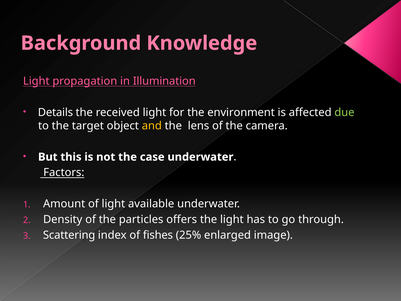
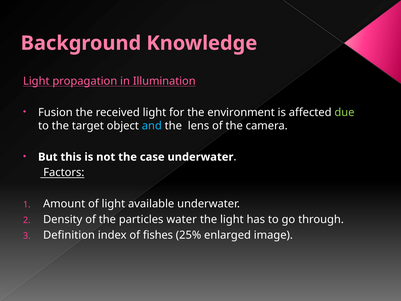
Details: Details -> Fusion (55, 112)
and colour: yellow -> light blue (152, 126)
offers: offers -> water (182, 219)
Scattering: Scattering -> Definition (69, 235)
